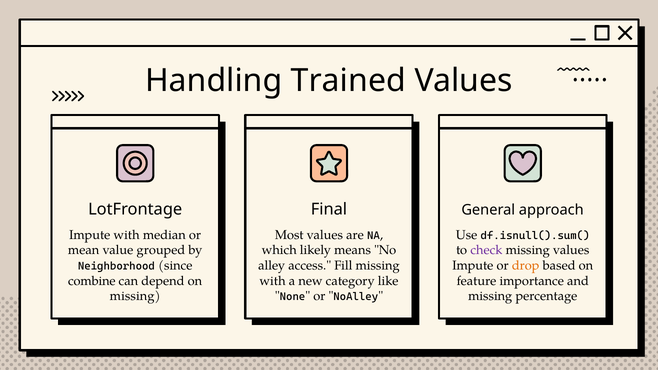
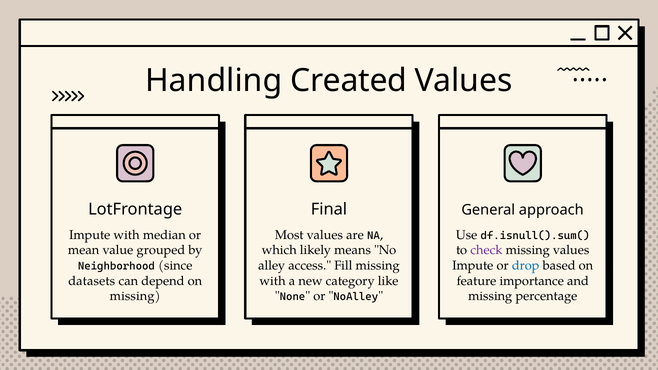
Trained: Trained -> Created (349, 81)
drop colour: orange -> blue (526, 266)
combine: combine -> datasets (92, 281)
